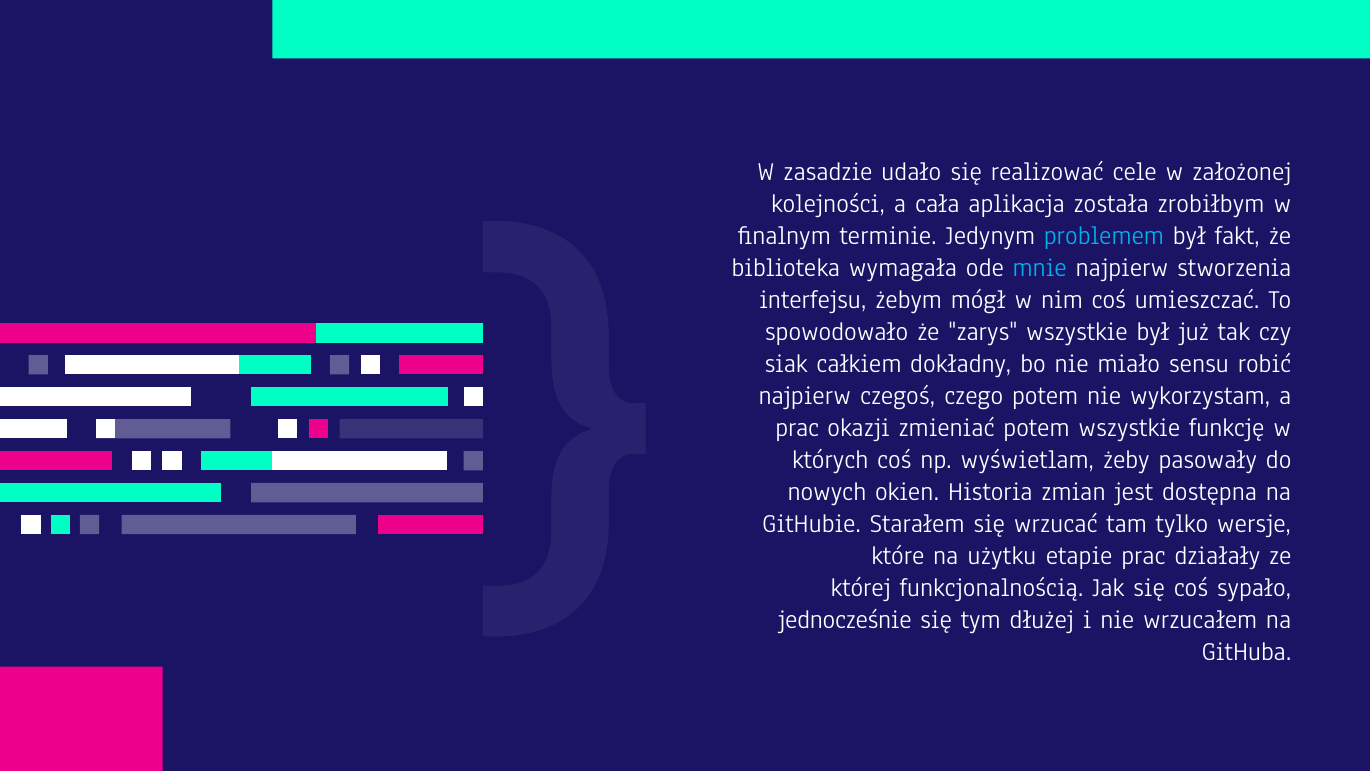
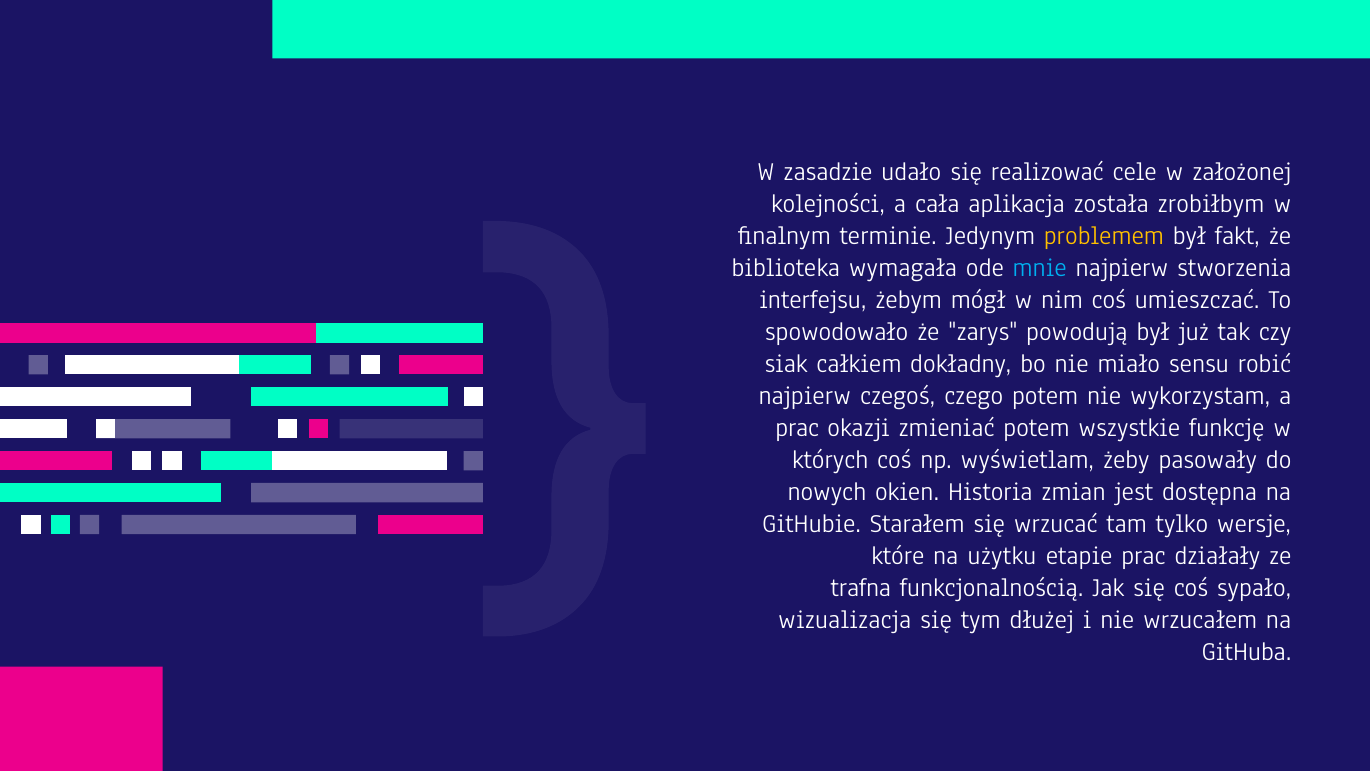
problemem colour: light blue -> yellow (1104, 236)
zarys wszystkie: wszystkie -> powodują (1077, 332)
której: której -> trafna (861, 588)
jednocześnie: jednocześnie -> wizualizacja (845, 620)
